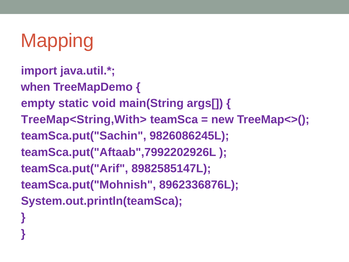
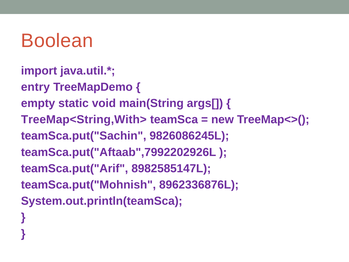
Mapping: Mapping -> Boolean (57, 41)
when: when -> entry (35, 87)
